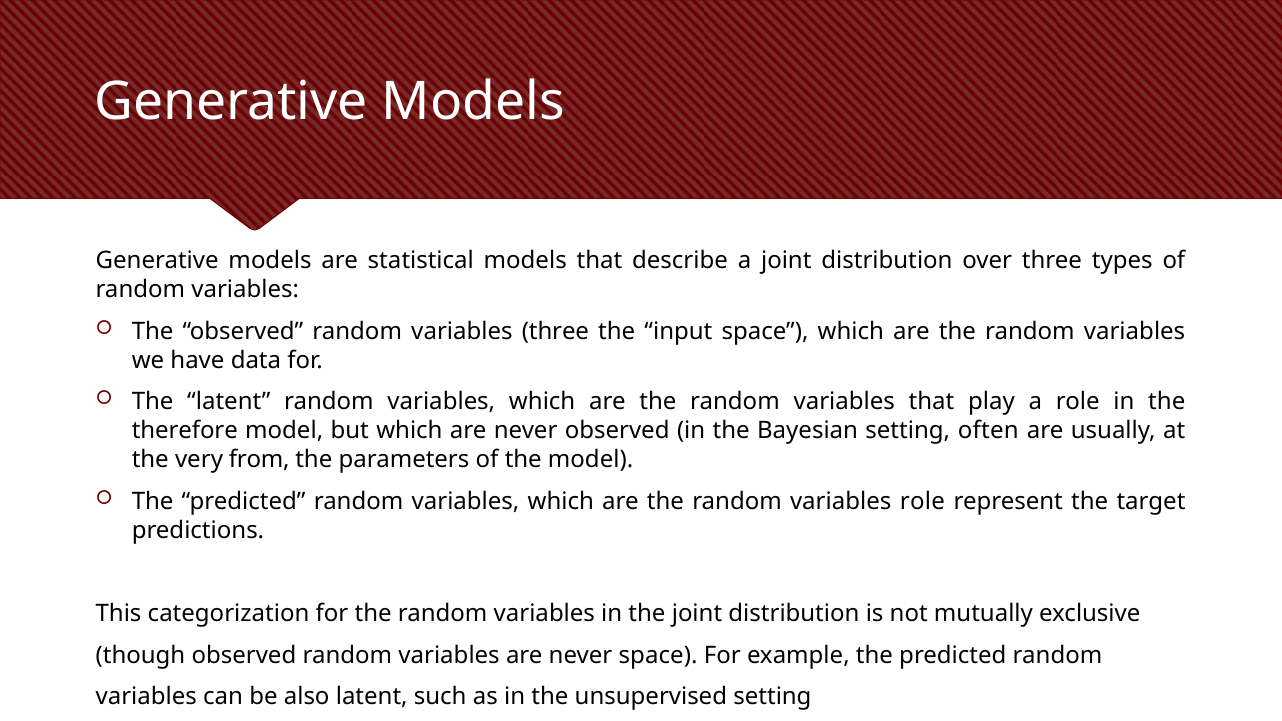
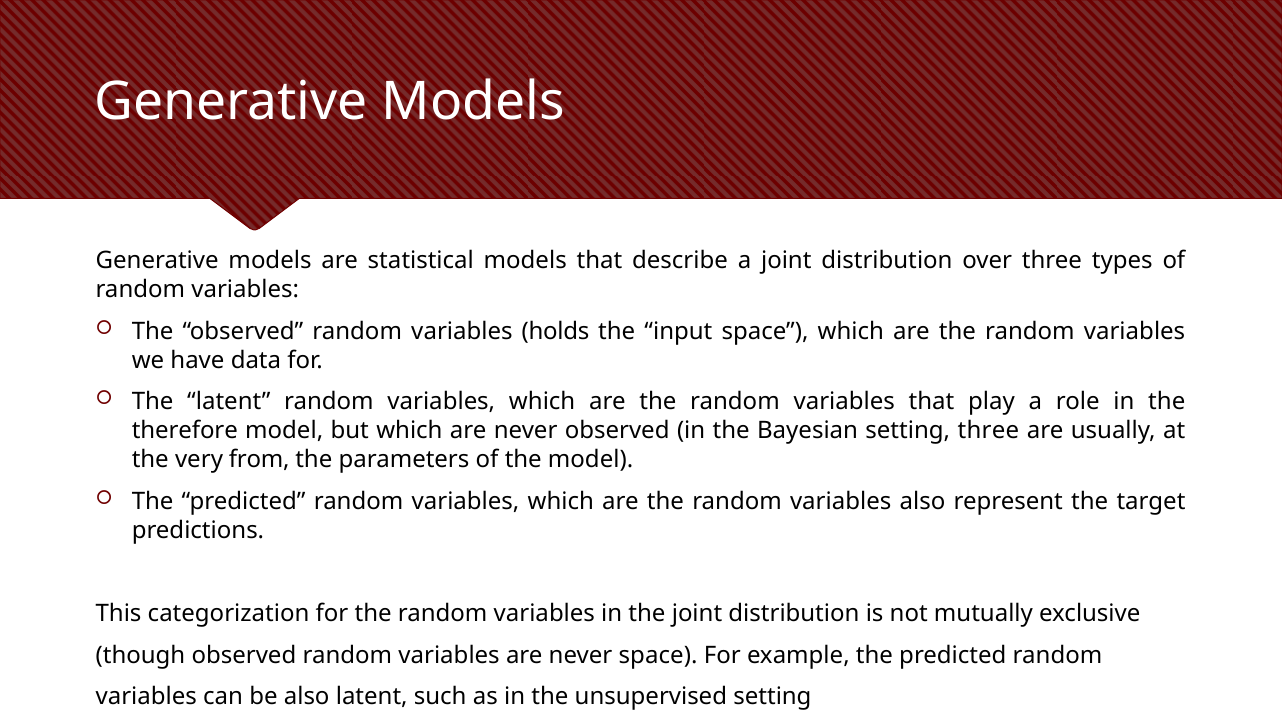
variables three: three -> holds (556, 332)
setting often: often -> three (988, 431)
variables role: role -> also (923, 501)
